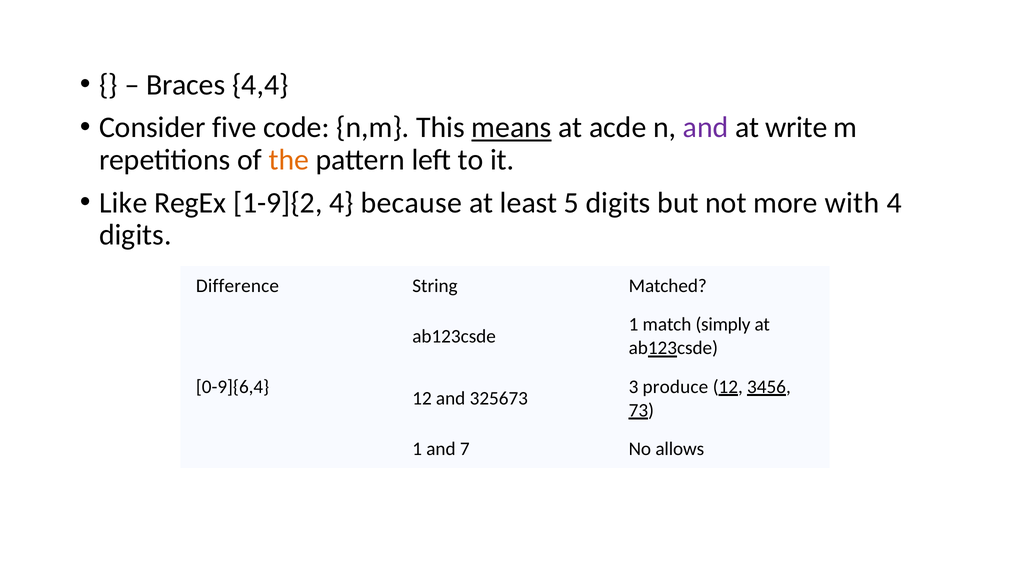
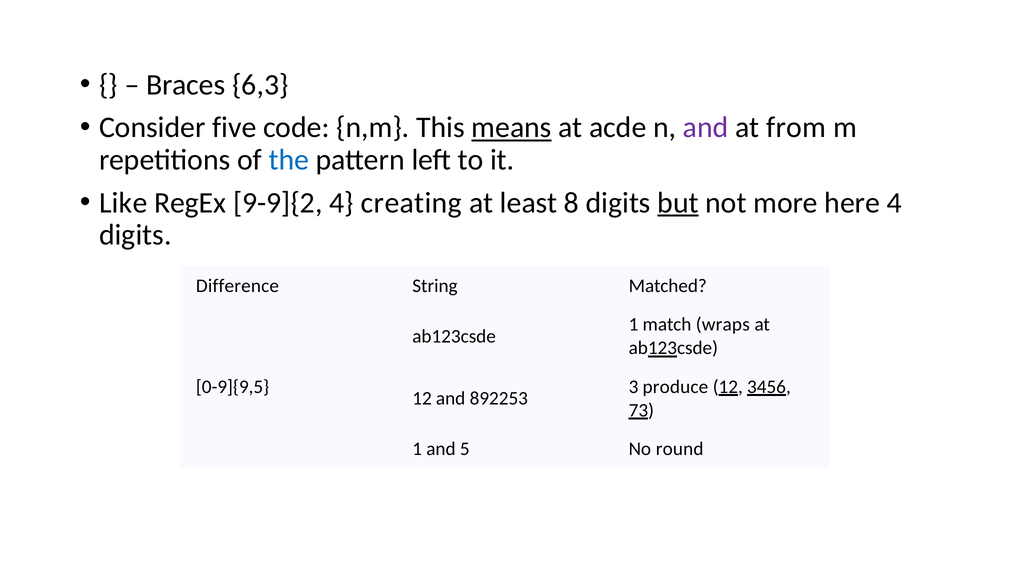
4,4: 4,4 -> 6,3 (260, 85)
write: write -> from (796, 127)
the colour: orange -> blue (289, 160)
1-9]{2: 1-9]{2 -> 9-9]{2 (278, 203)
because: because -> creating (411, 203)
5: 5 -> 8 (572, 203)
but underline: none -> present (678, 203)
with: with -> here (852, 203)
simply: simply -> wraps (723, 324)
0-9]{6,4: 0-9]{6,4 -> 0-9]{9,5 (233, 386)
325673: 325673 -> 892253 (499, 398)
7: 7 -> 5 (465, 449)
allows: allows -> round (680, 449)
